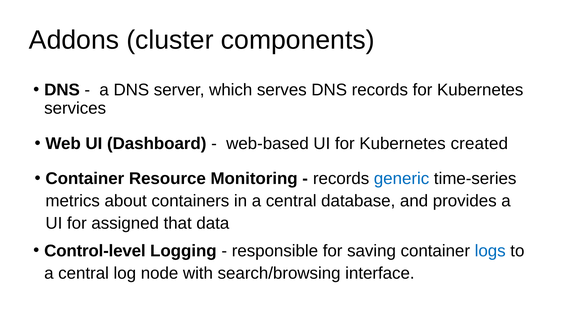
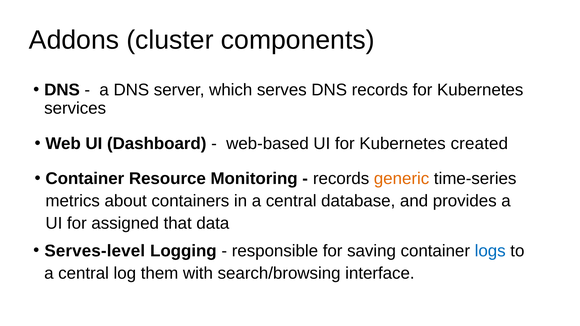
generic colour: blue -> orange (402, 179)
Control-level: Control-level -> Serves-level (95, 251)
node: node -> them (160, 273)
